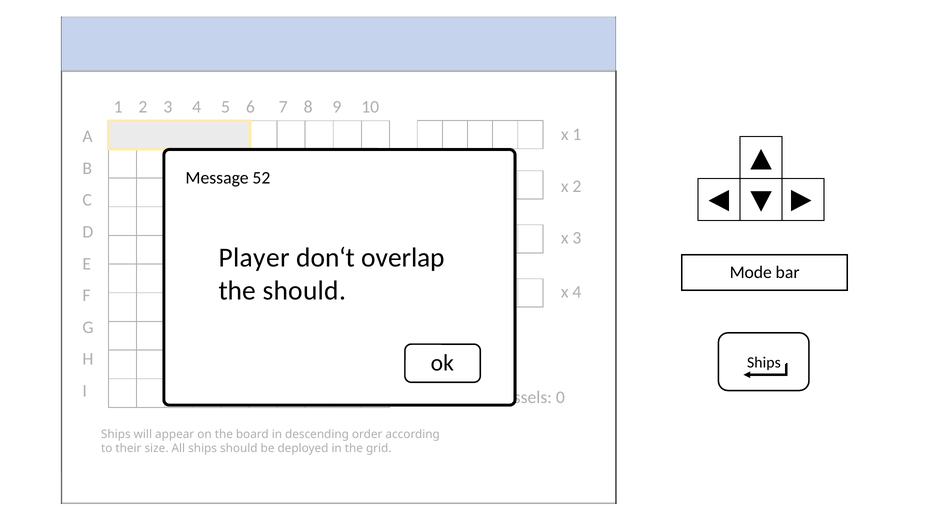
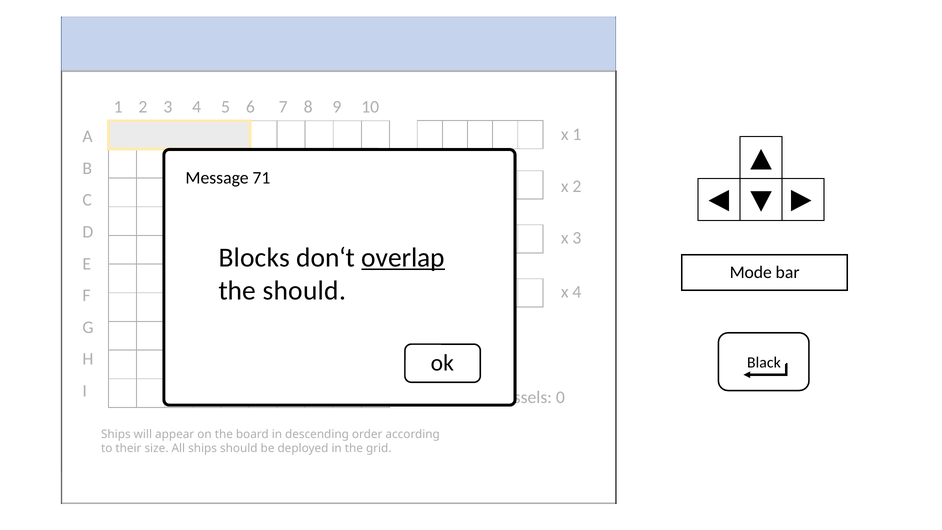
52: 52 -> 71 (261, 178)
Player: Player -> Blocks (254, 257)
overlap underline: none -> present (403, 257)
Ships: Ships -> Black (764, 363)
